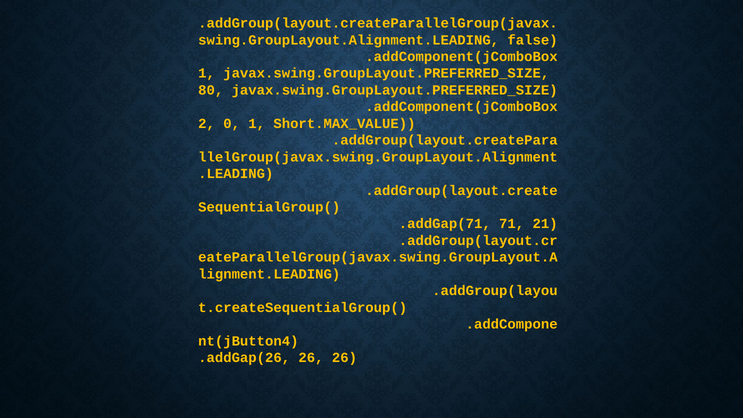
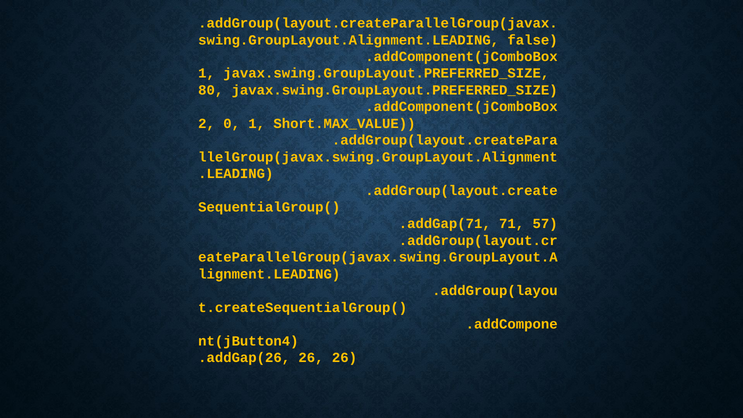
21: 21 -> 57 (545, 224)
